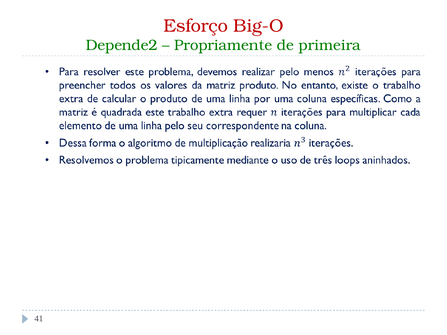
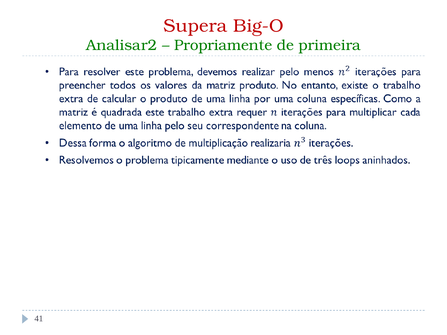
Esforço: Esforço -> Supera (195, 26)
Depende2: Depende2 -> Analisar2 (122, 45)
